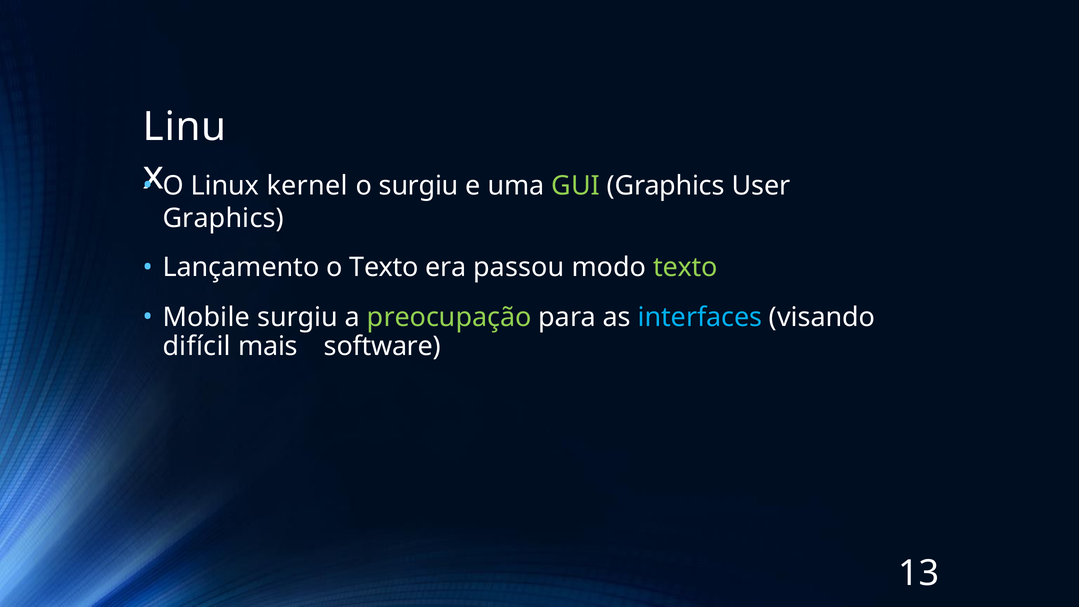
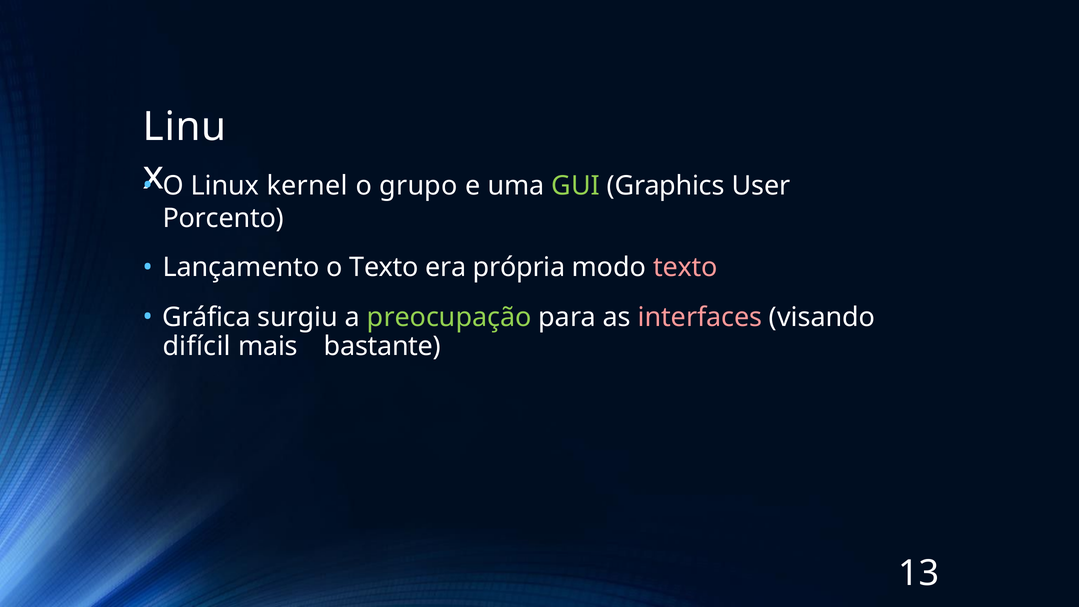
o surgiu: surgiu -> grupo (418, 186)
Graphics: Graphics -> Porcento (223, 218)
passou: passou -> própria (519, 268)
texto colour: light green -> pink (685, 268)
Mobile: Mobile -> Gráfica (206, 317)
interfaces colour: light blue -> pink (700, 317)
software: software -> bastante (382, 346)
